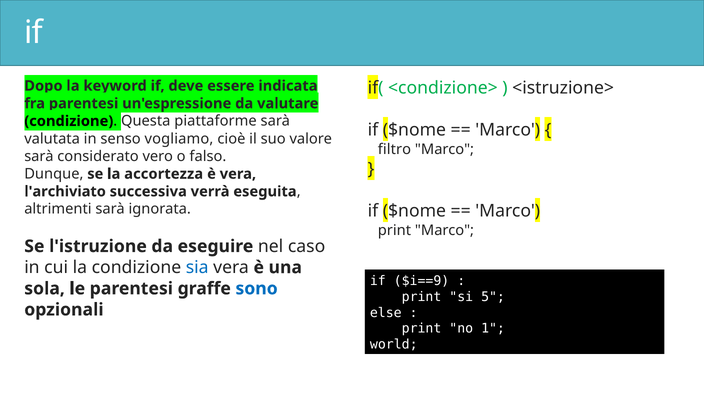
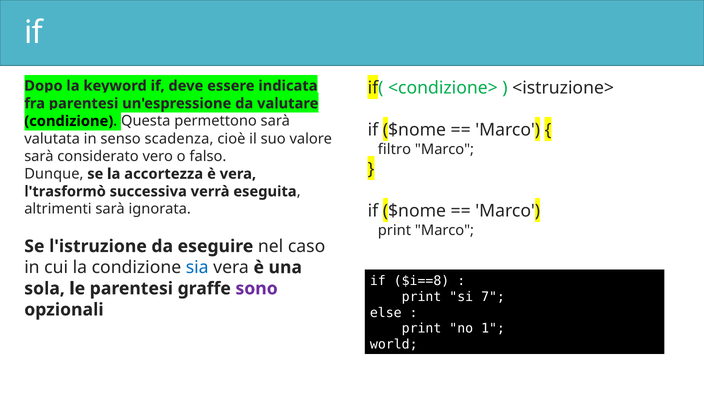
piattaforme: piattaforme -> permettono (216, 121)
vogliamo: vogliamo -> scadenza (179, 139)
l'archiviato: l'archiviato -> l'trasformò (65, 192)
$i==9: $i==9 -> $i==8 (422, 281)
sono colour: blue -> purple (257, 289)
5: 5 -> 7 (493, 297)
